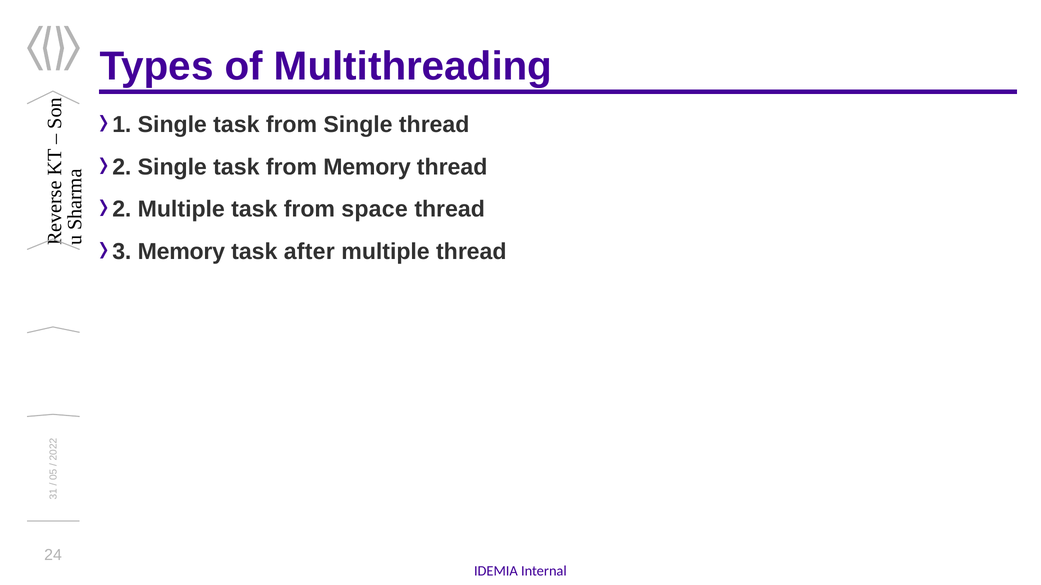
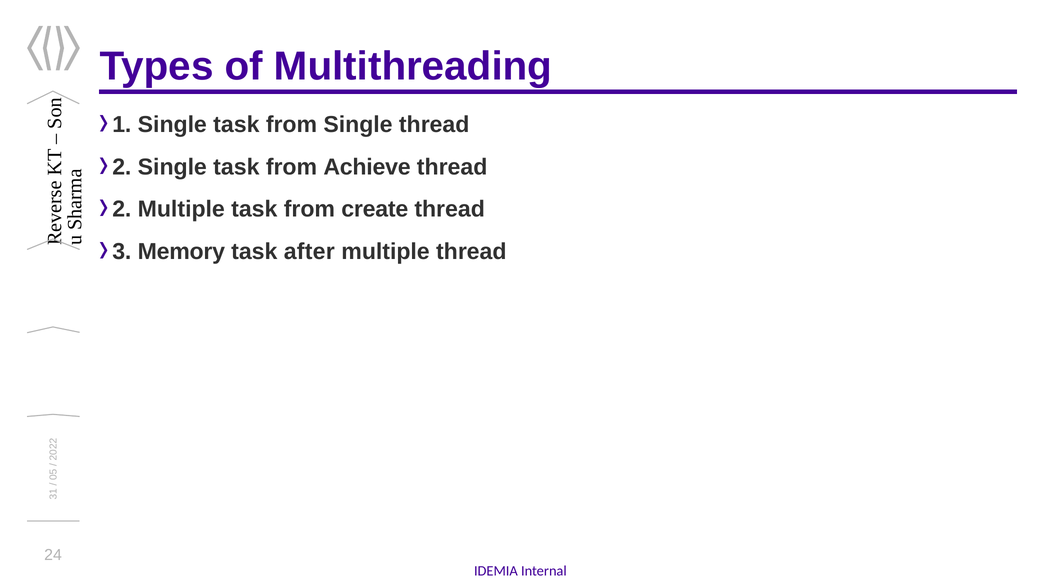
from Memory: Memory -> Achieve (367, 167)
space: space -> create (375, 209)
